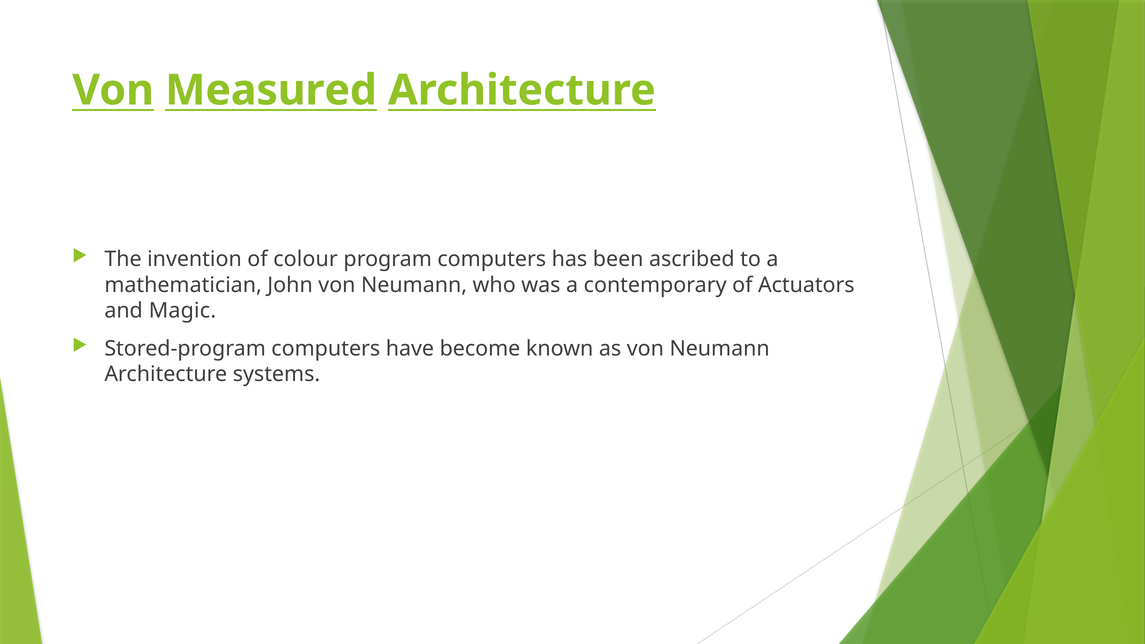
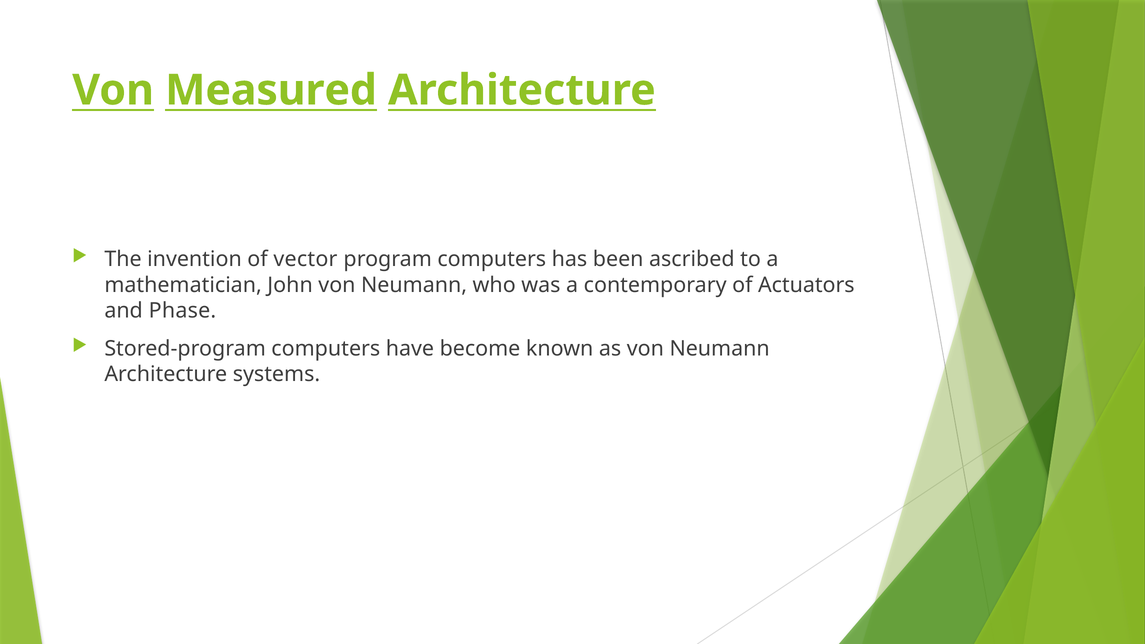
colour: colour -> vector (305, 259)
Magic: Magic -> Phase (182, 311)
